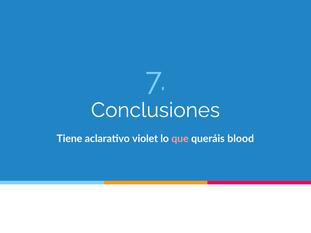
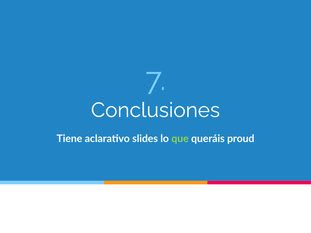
violet: violet -> slides (145, 139)
que colour: pink -> light green (180, 139)
blood: blood -> proud (241, 139)
